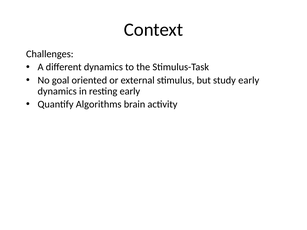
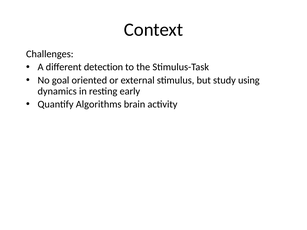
different dynamics: dynamics -> detection (103, 67)
study early: early -> using (249, 80)
